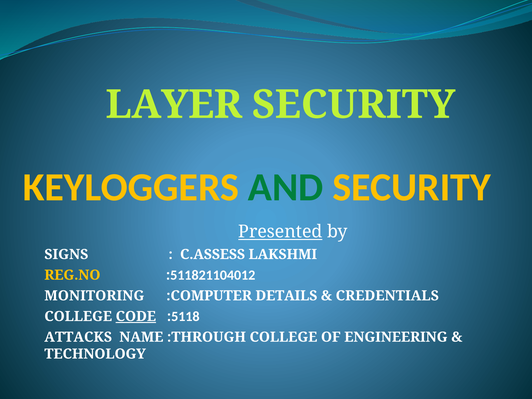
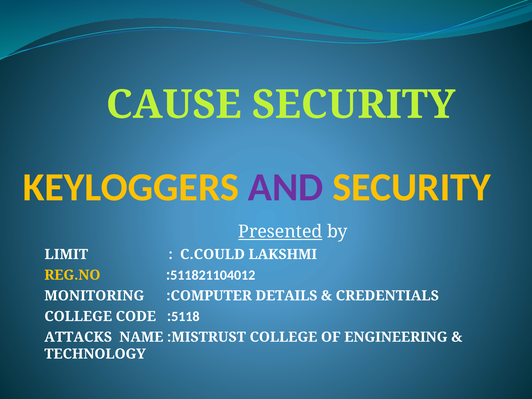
LAYER: LAYER -> CAUSE (174, 105)
AND colour: green -> purple (286, 187)
SIGNS: SIGNS -> LIMIT (66, 254)
C.ASSESS: C.ASSESS -> C.COULD (212, 254)
CODE underline: present -> none (136, 316)
:THROUGH: :THROUGH -> :MISTRUST (206, 337)
